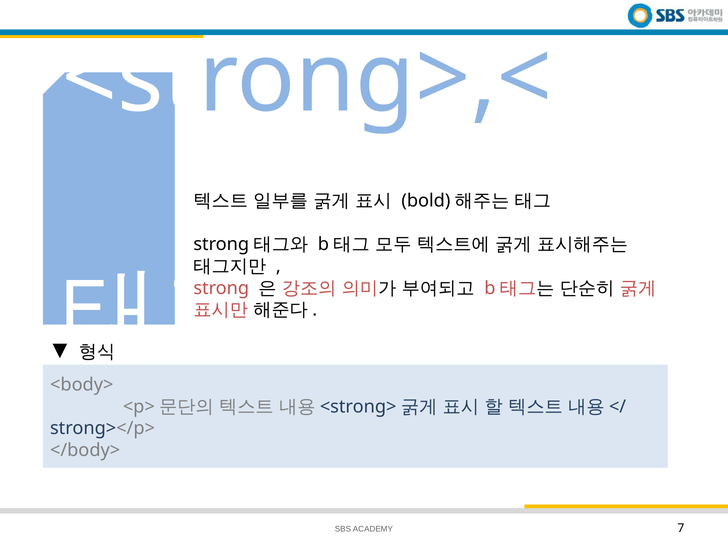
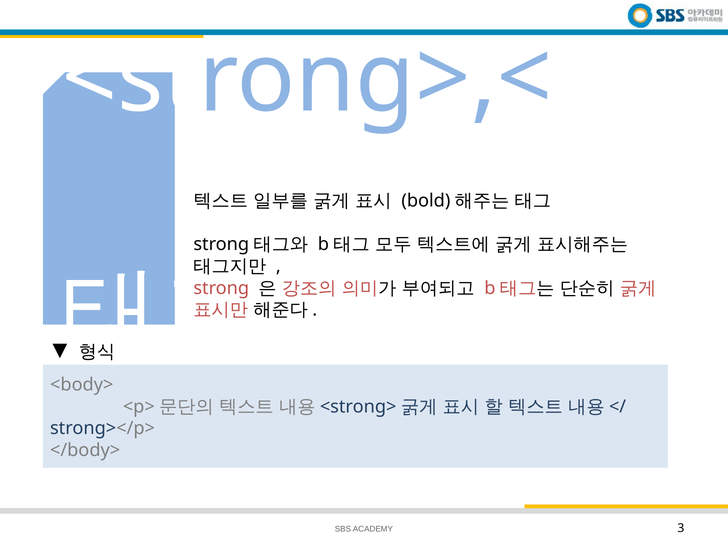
7: 7 -> 3 (681, 528)
